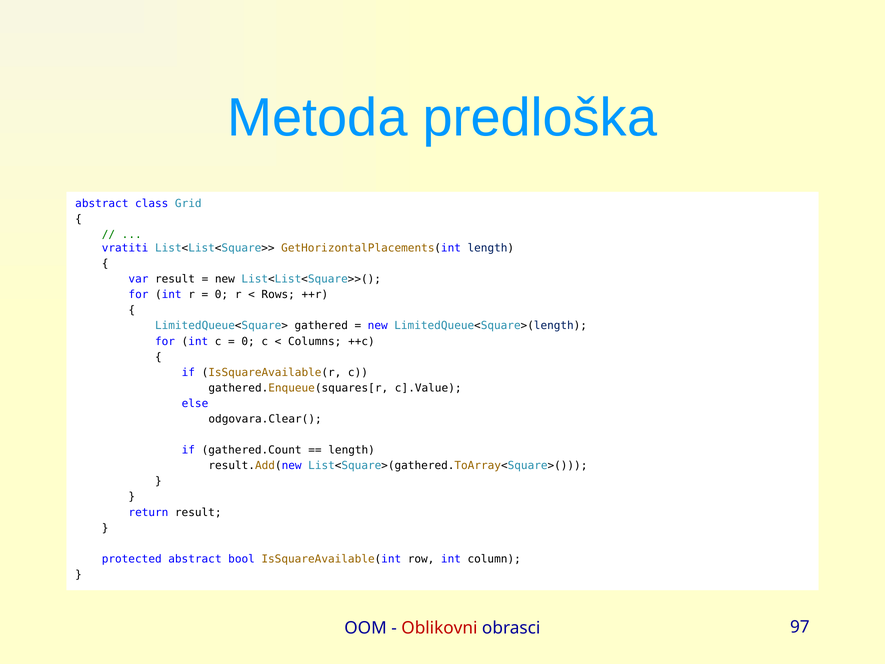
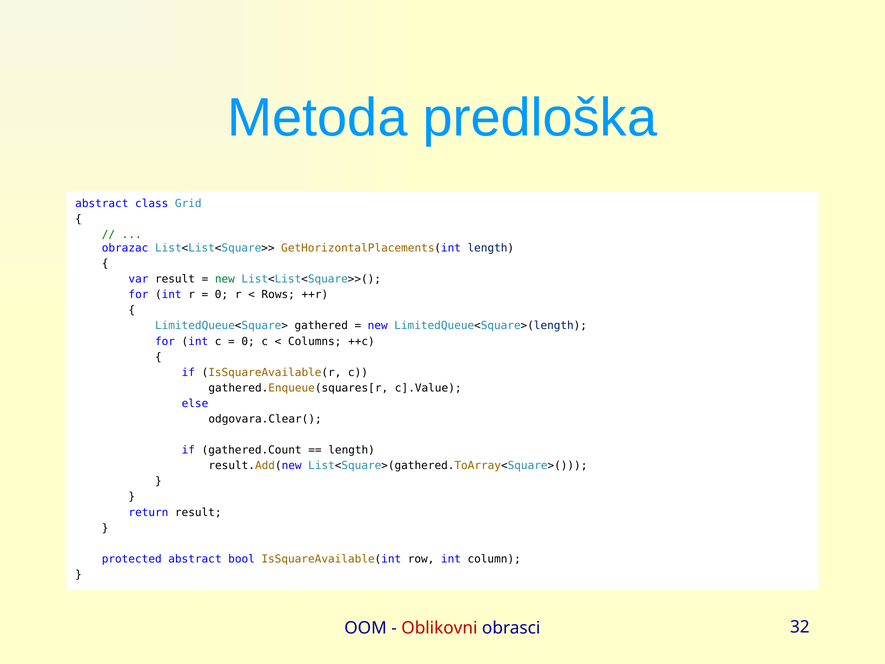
vratiti: vratiti -> obrazac (125, 248)
new colour: black -> green (225, 279)
97: 97 -> 32 (800, 627)
